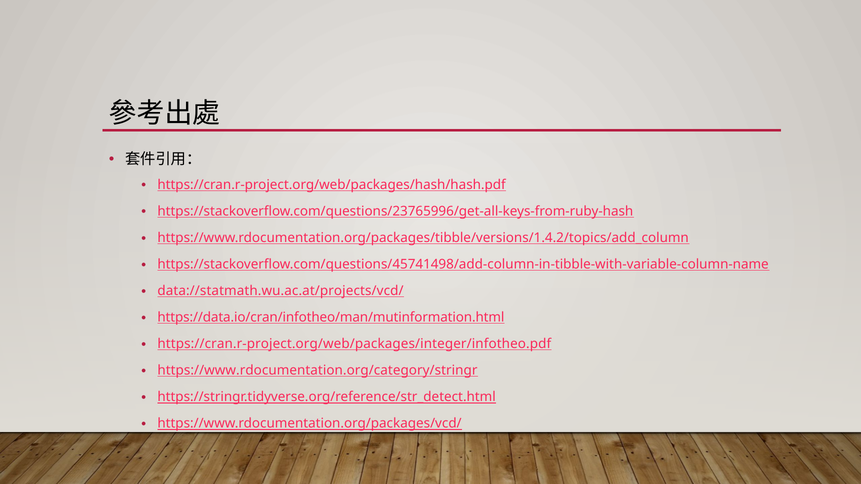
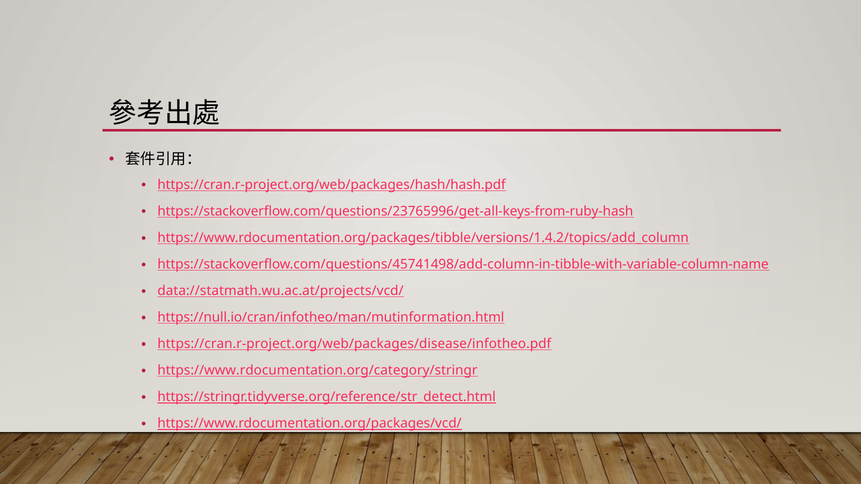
https://data.io/cran/infotheo/man/mutinformation.html: https://data.io/cran/infotheo/man/mutinformation.html -> https://null.io/cran/infotheo/man/mutinformation.html (331, 317)
https://cran.r-project.org/web/packages/integer/infotheo.pdf: https://cran.r-project.org/web/packages/integer/infotheo.pdf -> https://cran.r-project.org/web/packages/disease/infotheo.pdf (354, 344)
